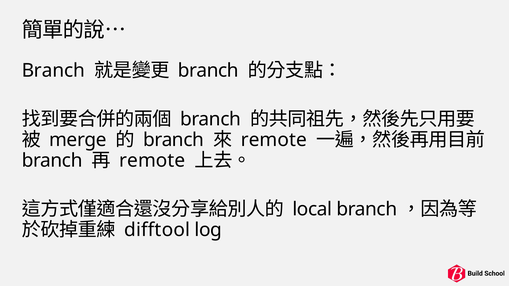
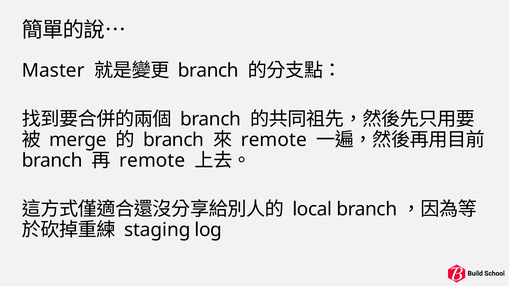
Branch: Branch -> Master (53, 71)
difftool: difftool -> staging (157, 230)
